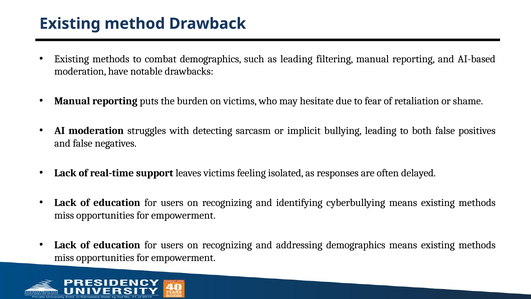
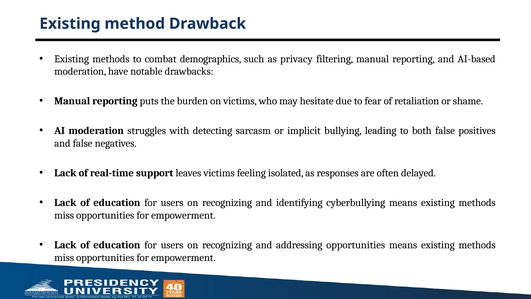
as leading: leading -> privacy (296, 59)
addressing demographics: demographics -> opportunities (356, 245)
